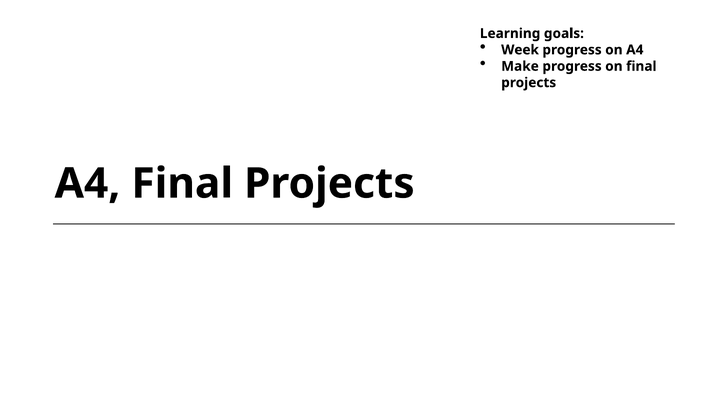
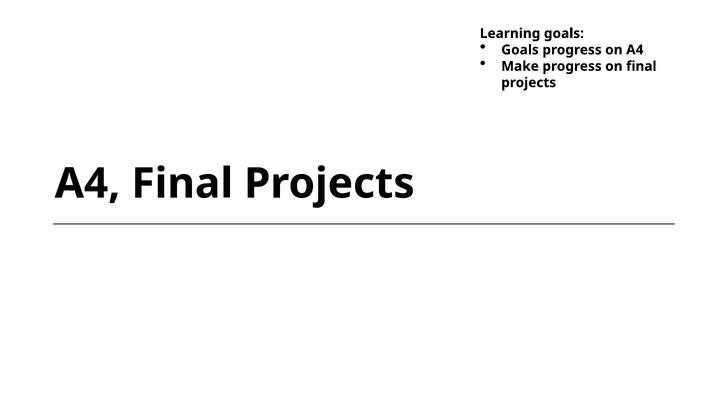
Week: Week -> Goals (520, 50)
